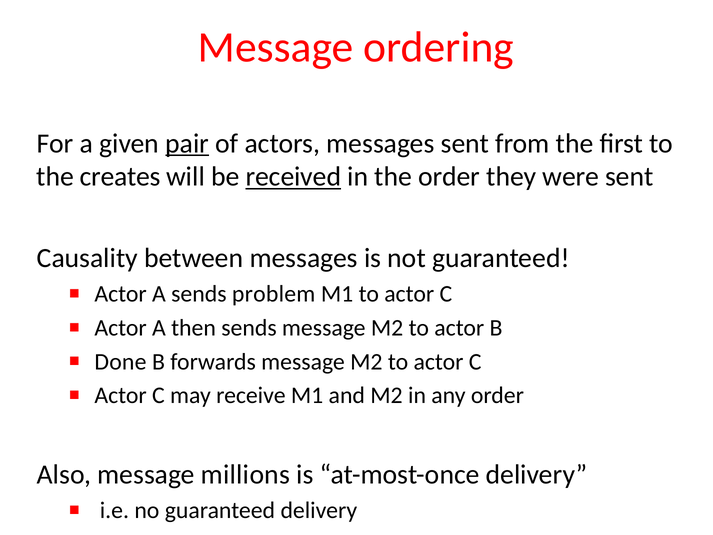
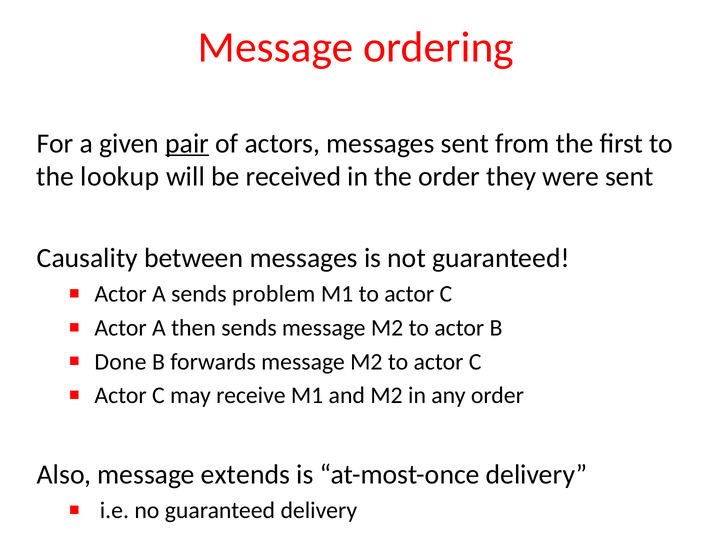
creates: creates -> lookup (120, 177)
received underline: present -> none (293, 177)
millions: millions -> extends (246, 474)
